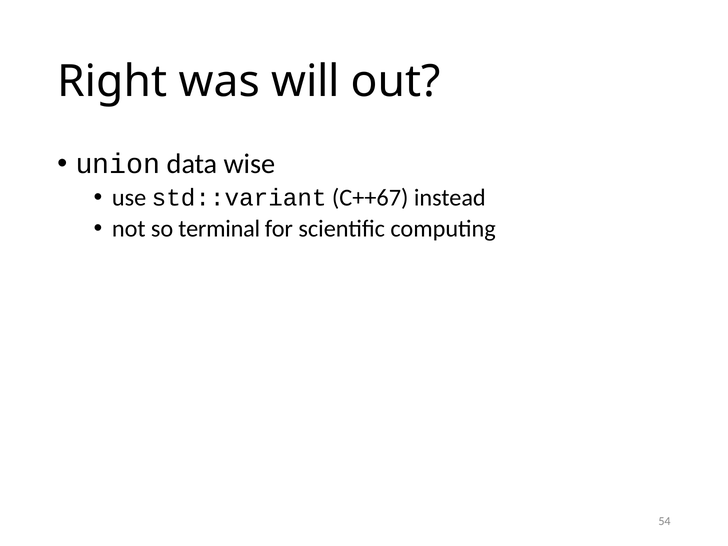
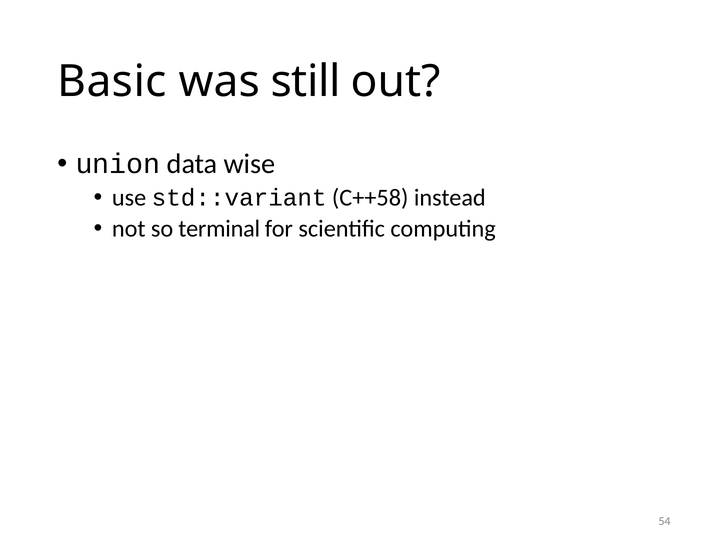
Right: Right -> Basic (112, 82)
will: will -> still (306, 82)
C++67: C++67 -> C++58 (370, 198)
